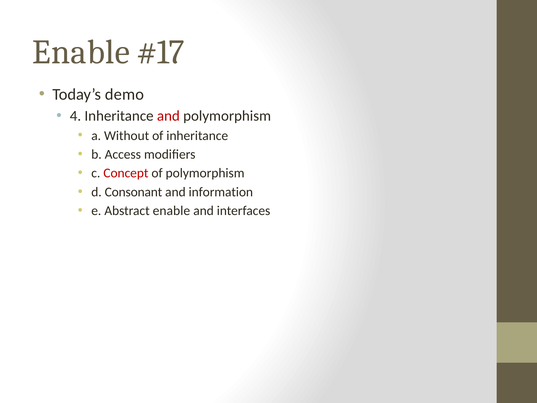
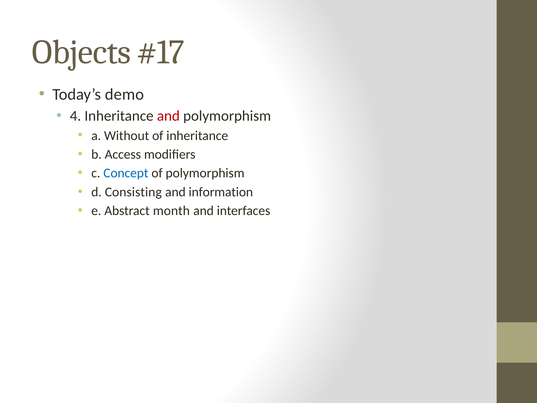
Enable: Enable -> Objects (81, 52)
Concept colour: red -> blue (126, 173)
Consonant: Consonant -> Consisting (133, 192)
Abstract enable: enable -> month (171, 211)
